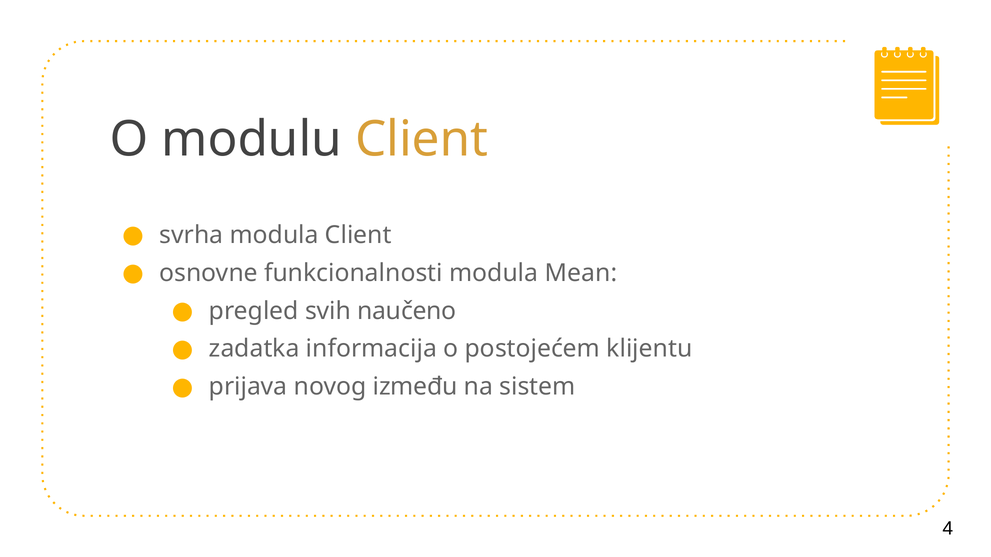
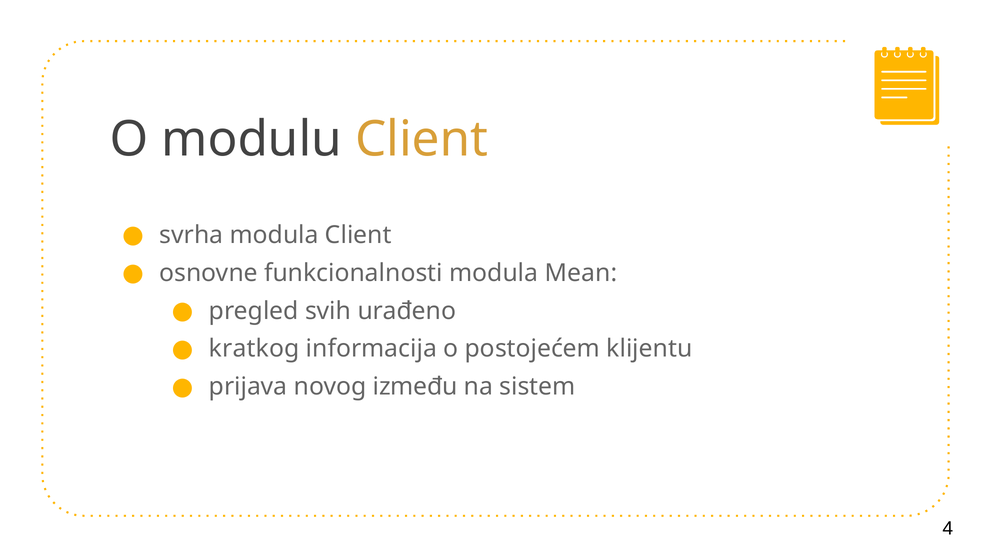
naučeno: naučeno -> urađeno (407, 311)
zadatka: zadatka -> kratkog (254, 349)
